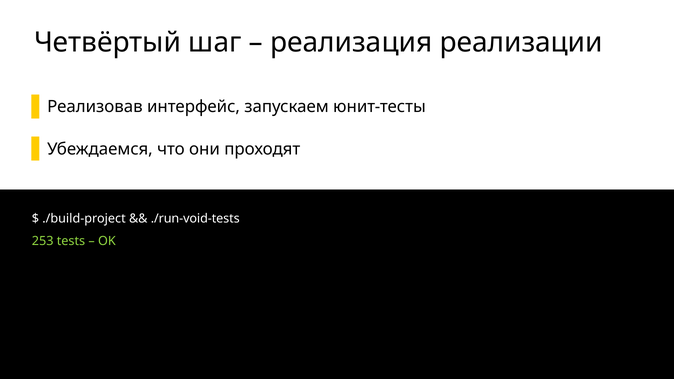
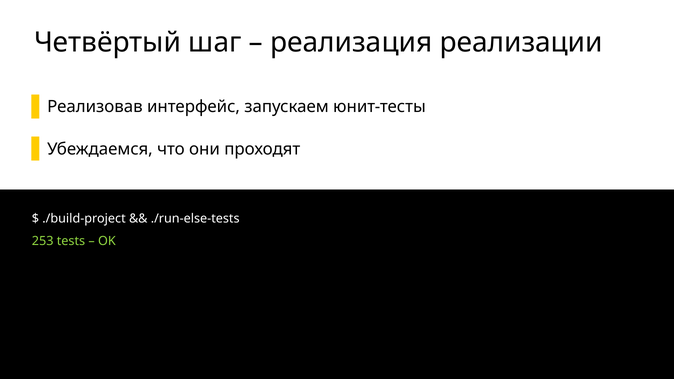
./run-void-tests: ./run-void-tests -> ./run-else-tests (195, 219)
